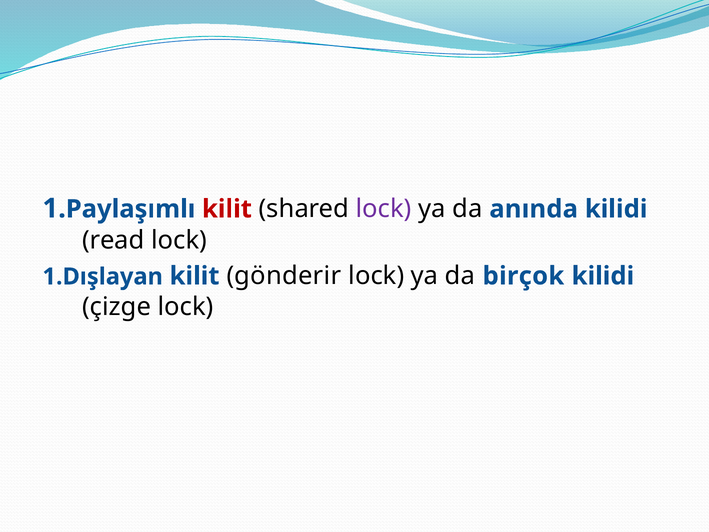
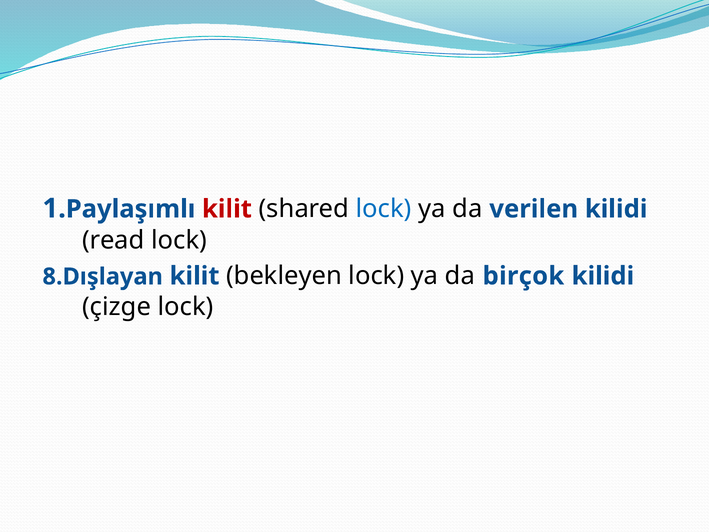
lock colour: purple -> blue (384, 209)
anında: anında -> verilen (534, 209)
1.Dışlayan: 1.Dışlayan -> 8.Dışlayan (103, 276)
gönderir: gönderir -> bekleyen (284, 276)
